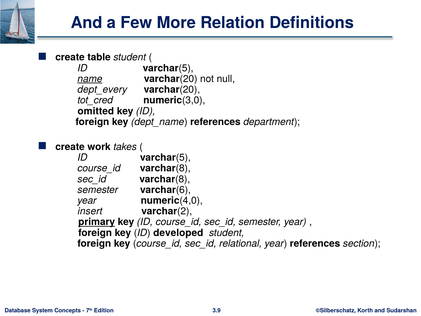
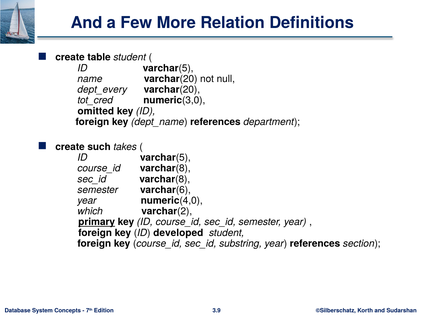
name underline: present -> none (90, 79)
work: work -> such (99, 147)
insert: insert -> which (90, 211)
relational: relational -> substring (241, 243)
